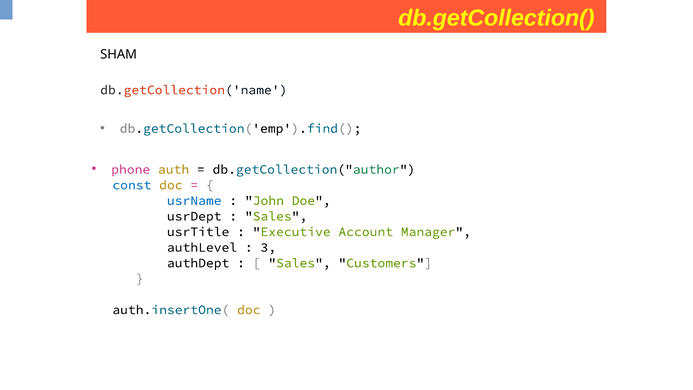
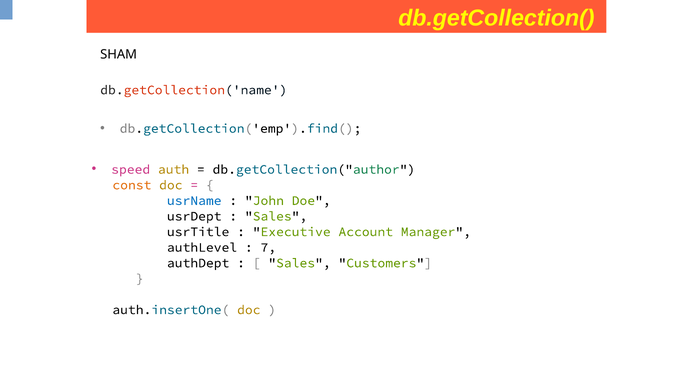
phone: phone -> speed (131, 169)
const colour: blue -> orange (132, 185)
3: 3 -> 7 (268, 247)
